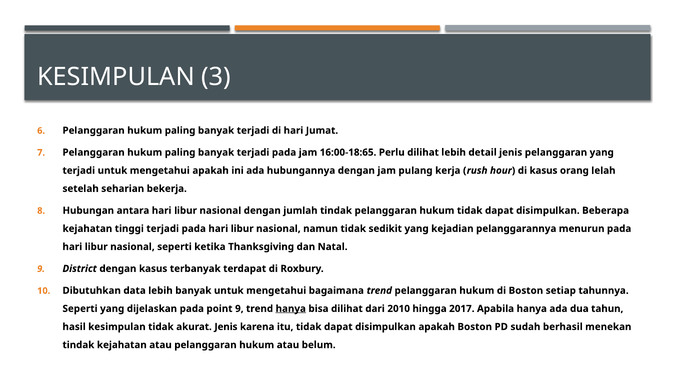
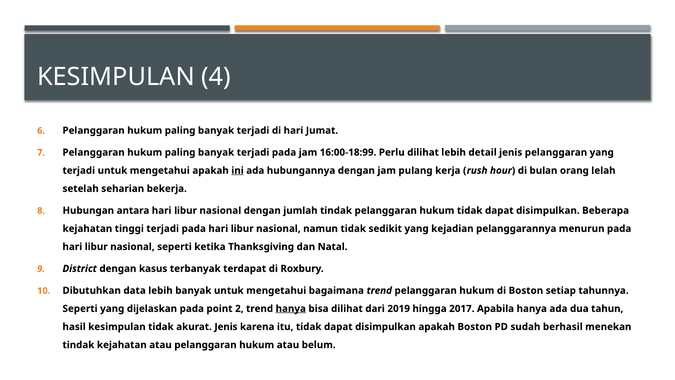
3: 3 -> 4 (216, 77)
16:00-18:65: 16:00-18:65 -> 16:00-18:99 (348, 152)
ini underline: none -> present (238, 170)
di kasus: kasus -> bulan (543, 170)
point 9: 9 -> 2 (239, 308)
2010: 2010 -> 2019 (399, 308)
